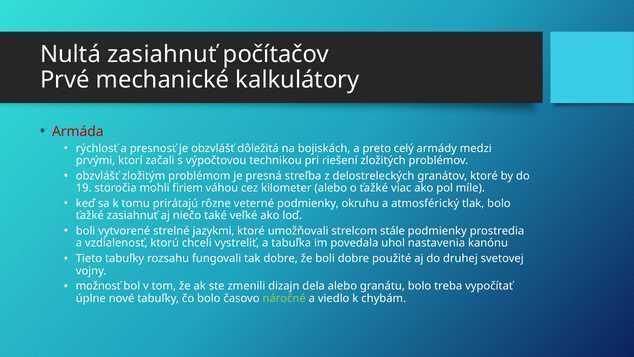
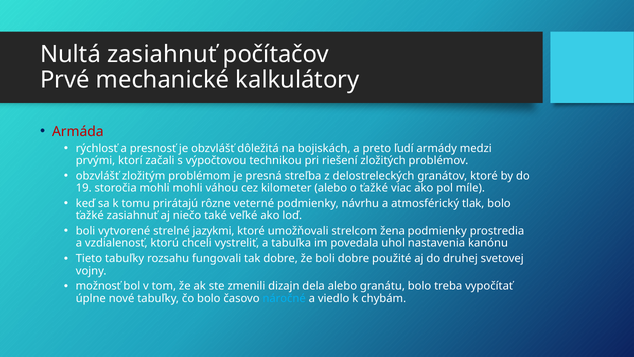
celý: celý -> ľudí (404, 148)
mohli firiem: firiem -> mohli (188, 188)
okruhu: okruhu -> návrhu (360, 203)
stále: stále -> žena (393, 231)
náročné colour: light green -> light blue (284, 298)
